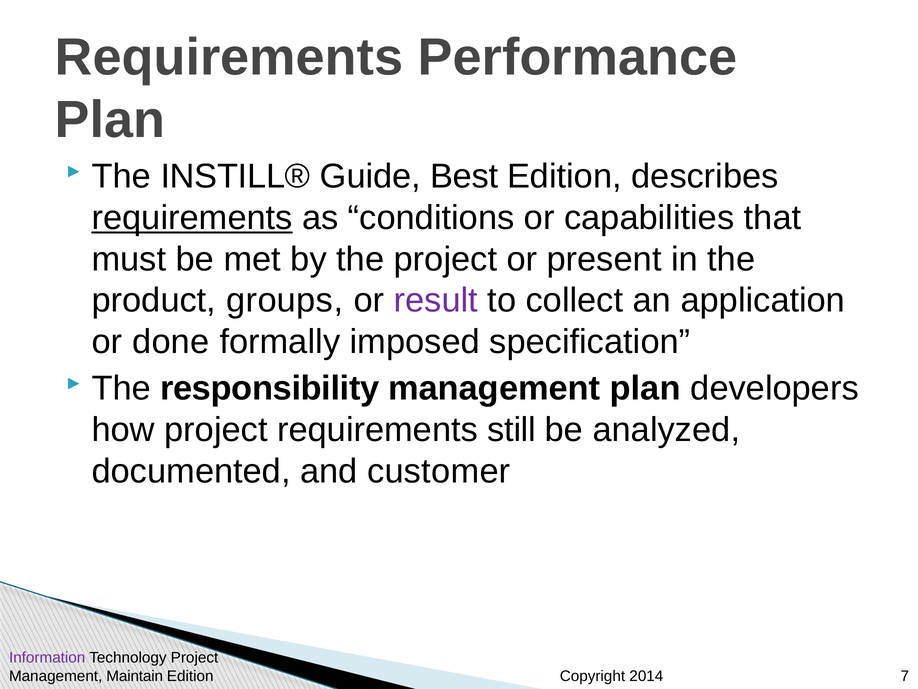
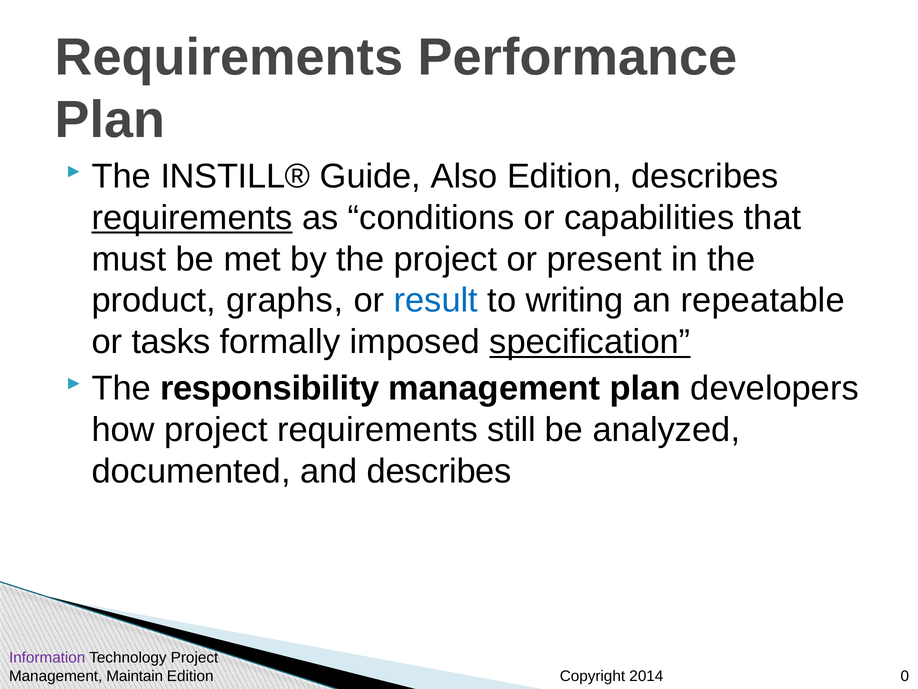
Best: Best -> Also (464, 176)
groups: groups -> graphs (285, 300)
result colour: purple -> blue (436, 300)
collect: collect -> writing (575, 300)
application: application -> repeatable (763, 300)
done: done -> tasks (171, 342)
specification underline: none -> present (590, 342)
and customer: customer -> describes (439, 471)
7: 7 -> 0 (905, 676)
